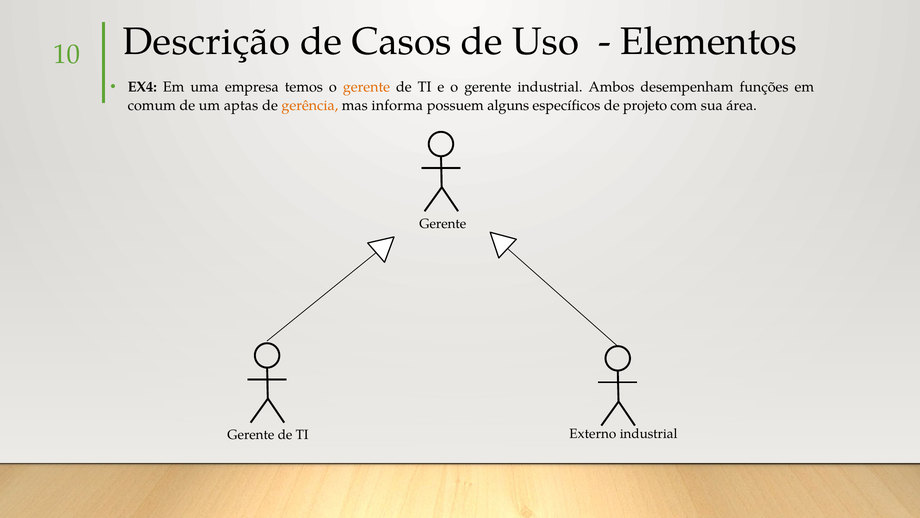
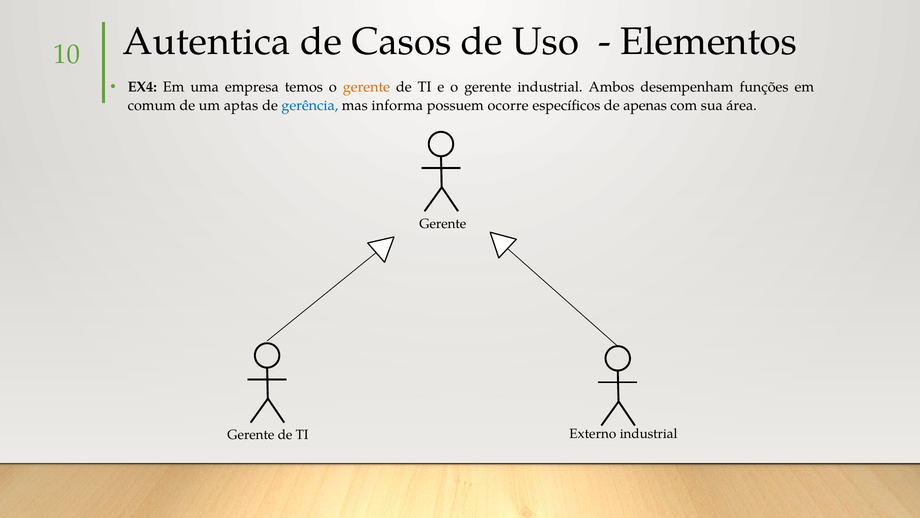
Descrição: Descrição -> Autentica (207, 41)
gerência colour: orange -> blue (310, 106)
alguns: alguns -> ocorre (508, 106)
projeto: projeto -> apenas (645, 106)
